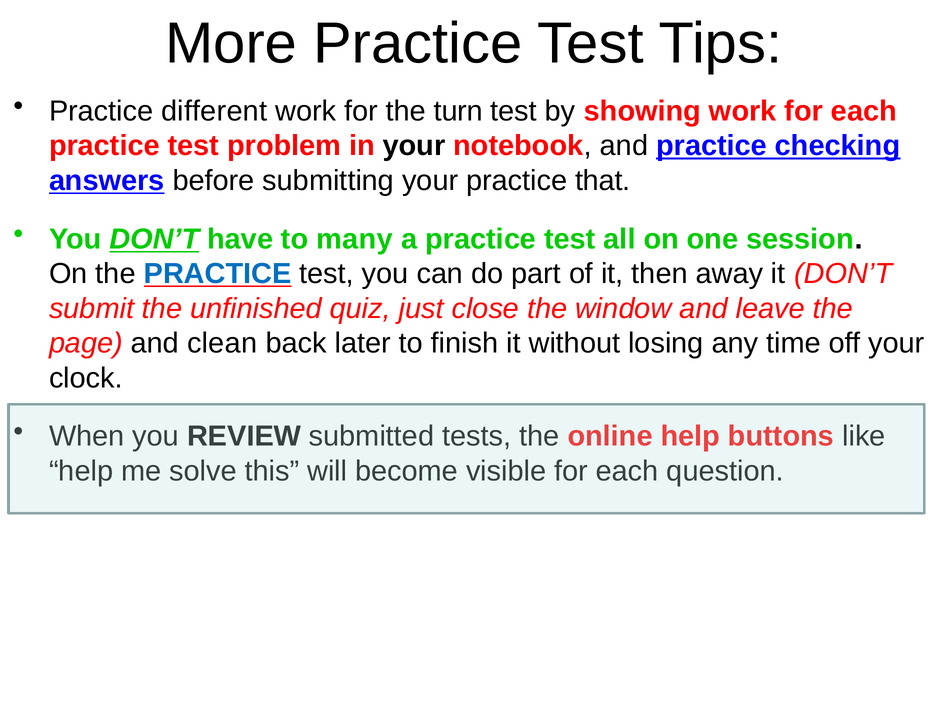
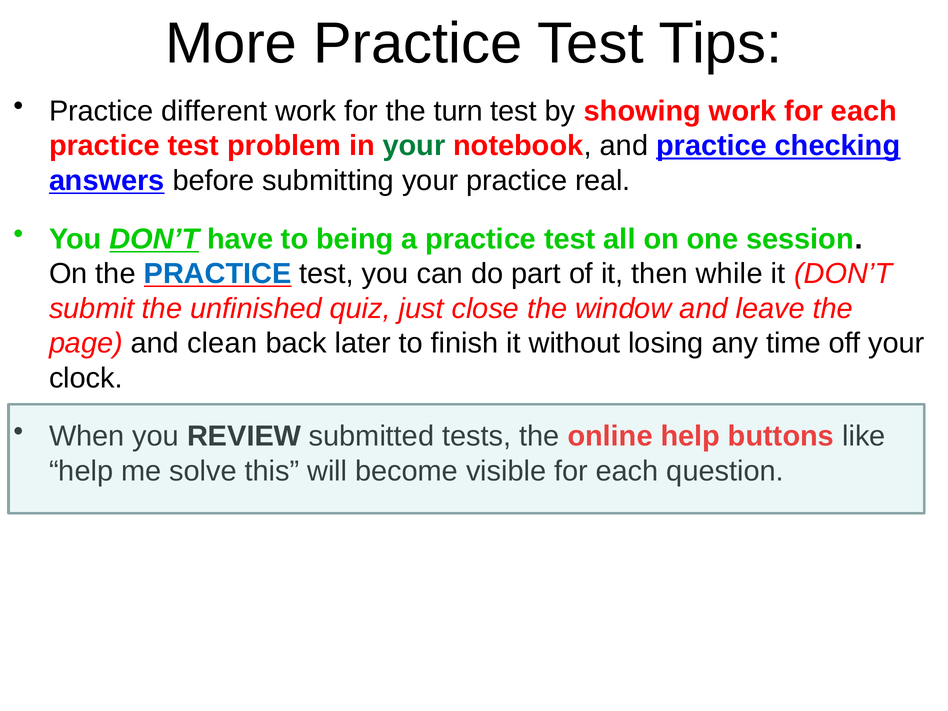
your colour: black -> green (414, 146)
that: that -> real (603, 181)
many: many -> being (355, 239)
away: away -> while (729, 274)
